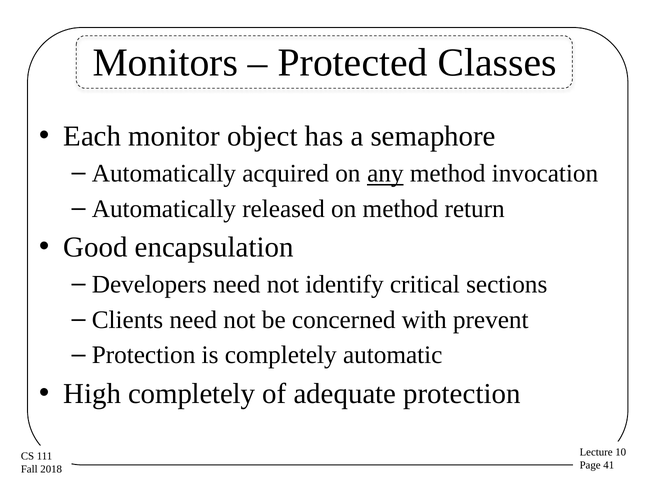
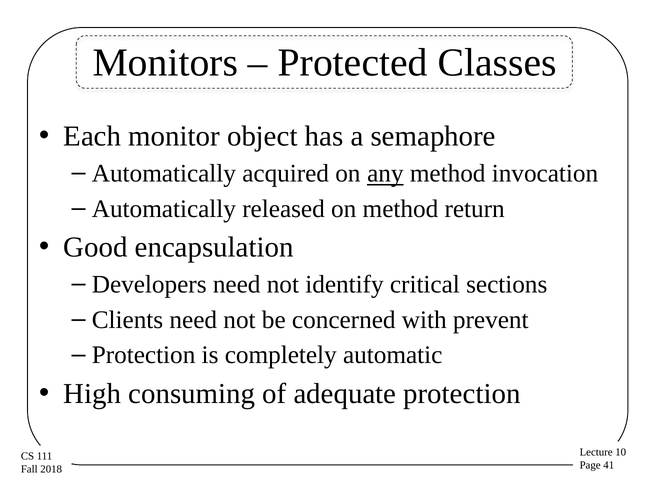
High completely: completely -> consuming (192, 394)
